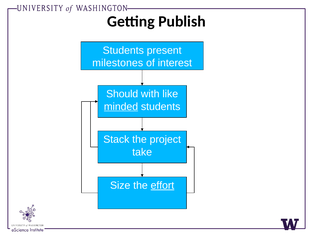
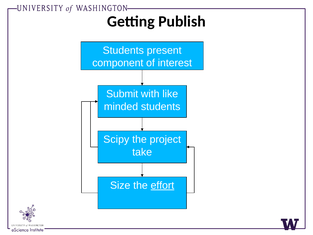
milestones: milestones -> component (118, 63)
Should: Should -> Submit (122, 94)
minded underline: present -> none (121, 106)
Stack: Stack -> Scipy (116, 139)
